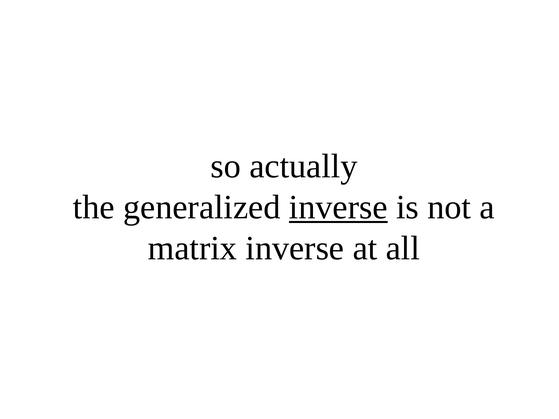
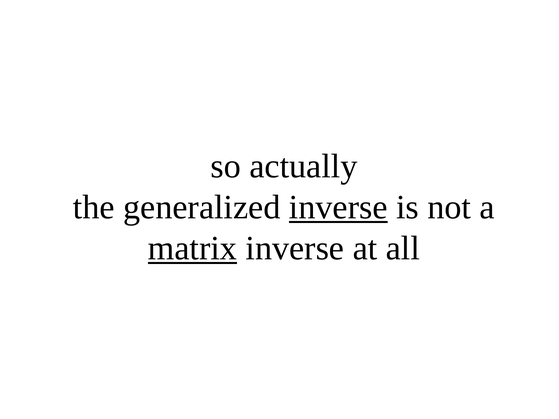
matrix underline: none -> present (192, 248)
